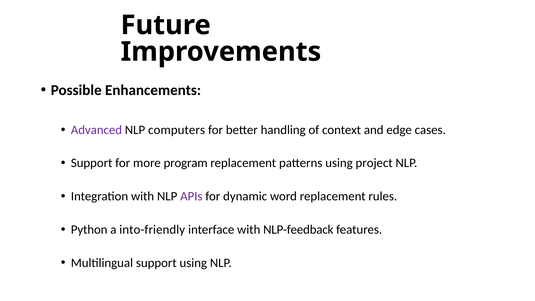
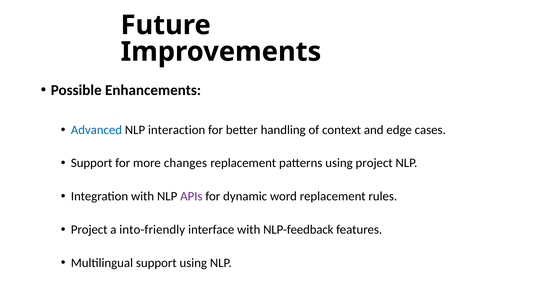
Advanced colour: purple -> blue (96, 130)
computers: computers -> interaction (177, 130)
program: program -> changes (185, 163)
Python: Python -> Project (89, 230)
